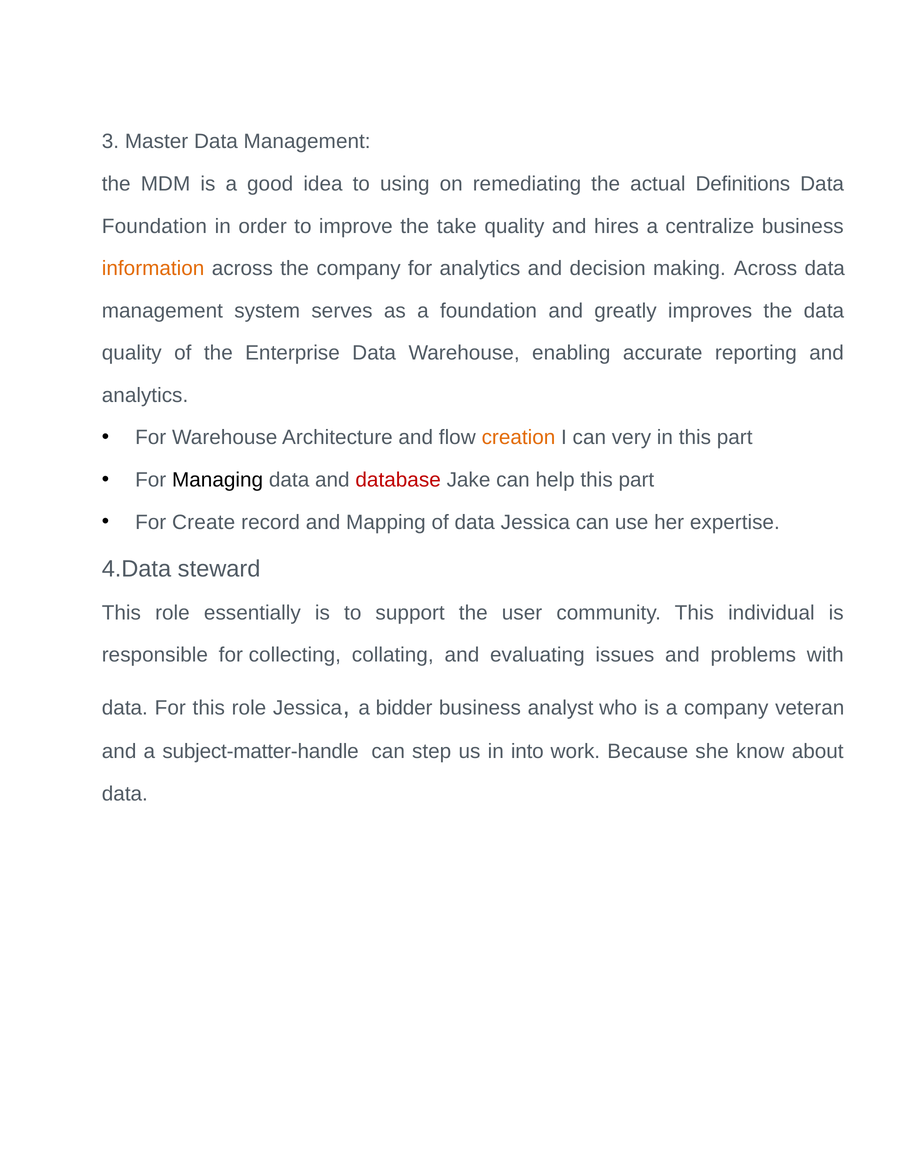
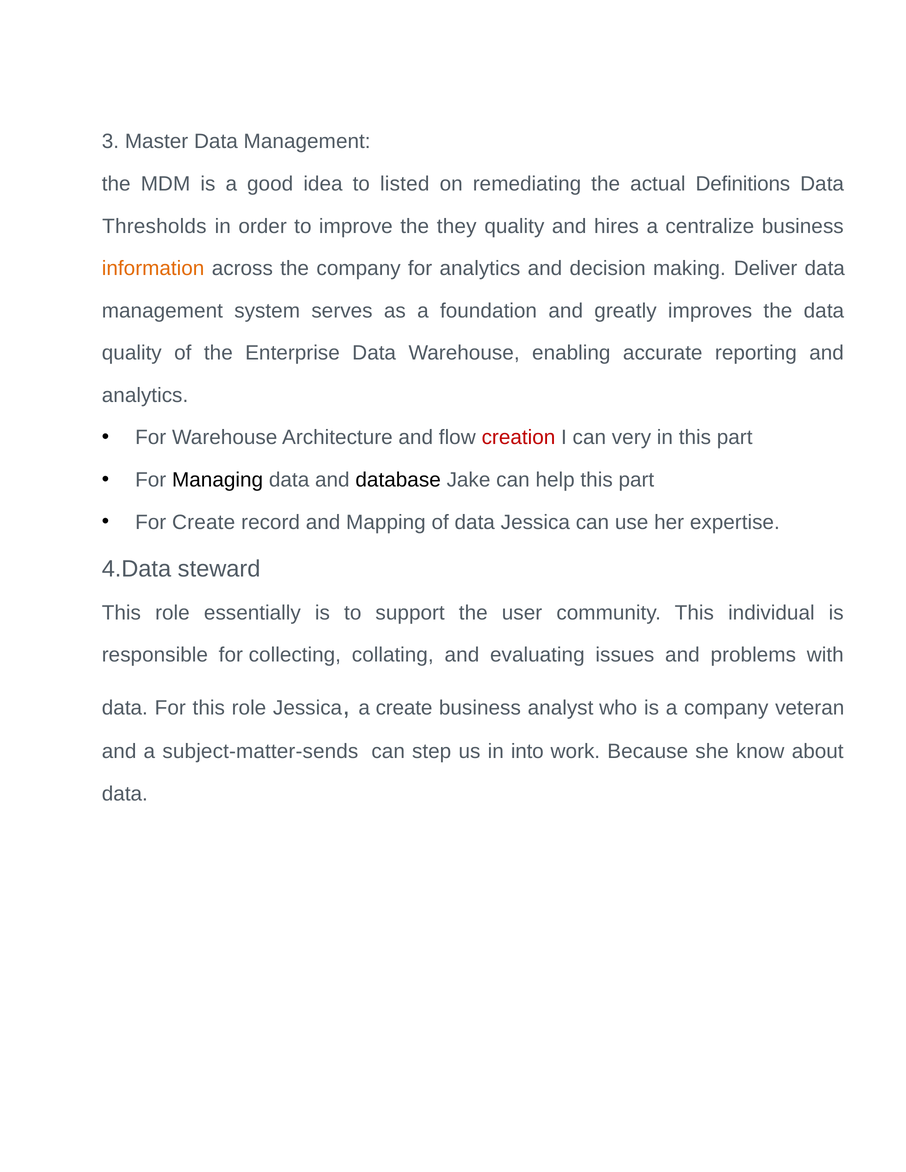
using: using -> listed (405, 184)
Foundation: Foundation -> Thresholds (154, 226)
take: take -> they (457, 226)
making Across: Across -> Deliver (766, 269)
creation colour: orange -> red (519, 438)
database colour: red -> black (398, 480)
a bidder: bidder -> create (404, 708)
subject-matter-handle: subject-matter-handle -> subject-matter-sends (260, 752)
